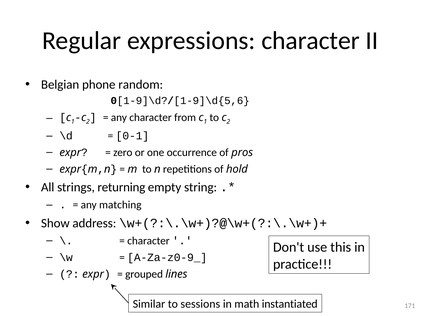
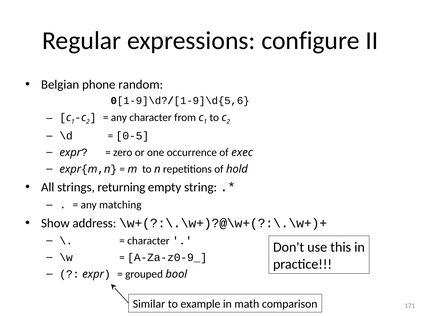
expressions character: character -> configure (310, 41)
0-1: 0-1 -> 0-5 (132, 136)
pros: pros -> exec (242, 152)
lines: lines -> bool (176, 274)
sessions: sessions -> example (200, 304)
instantiated: instantiated -> comparison (290, 304)
